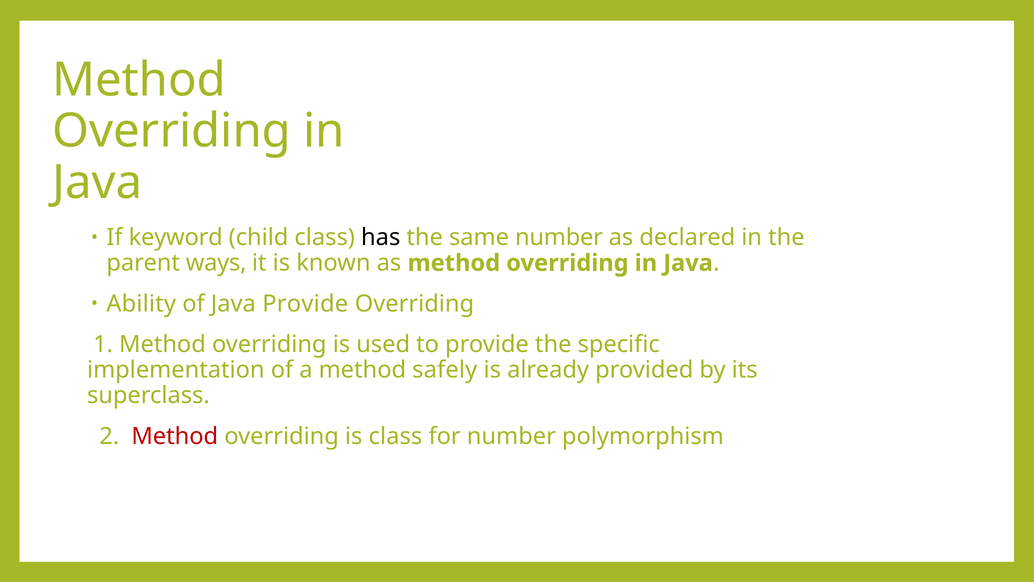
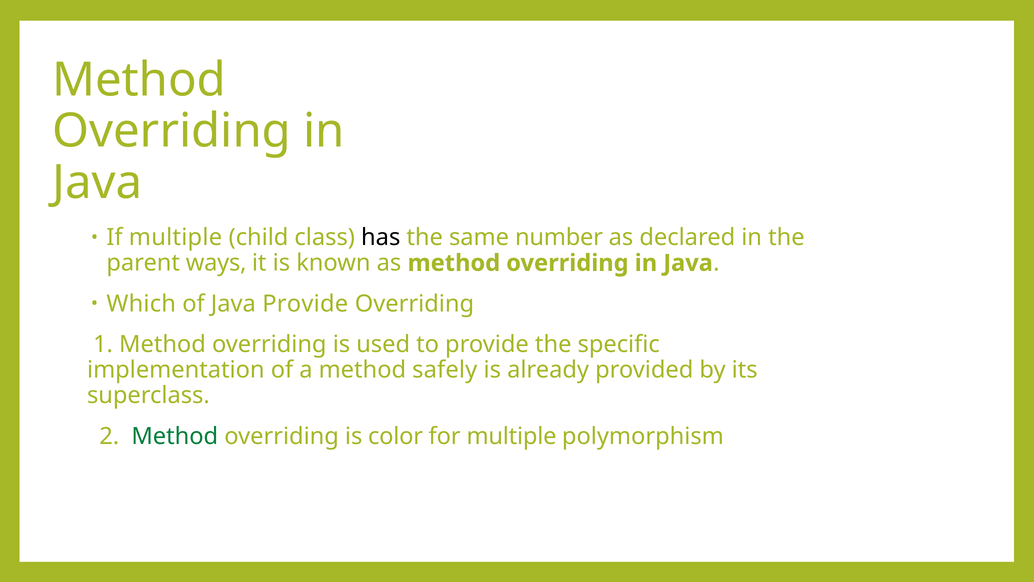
If keyword: keyword -> multiple (176, 237)
Ability: Ability -> Which (141, 304)
Method colour: red -> green (175, 436)
is class: class -> color (396, 436)
for number: number -> multiple (512, 436)
